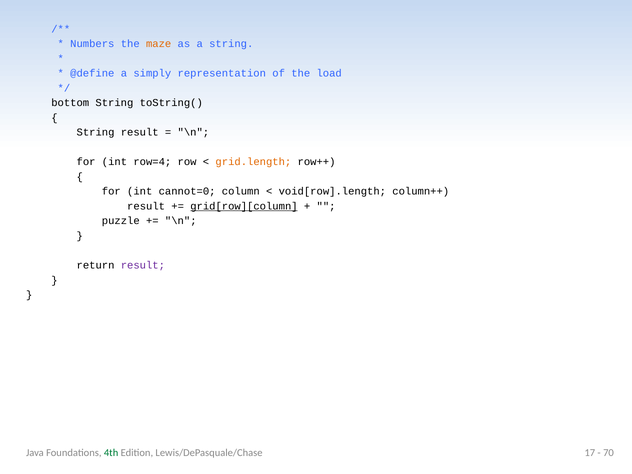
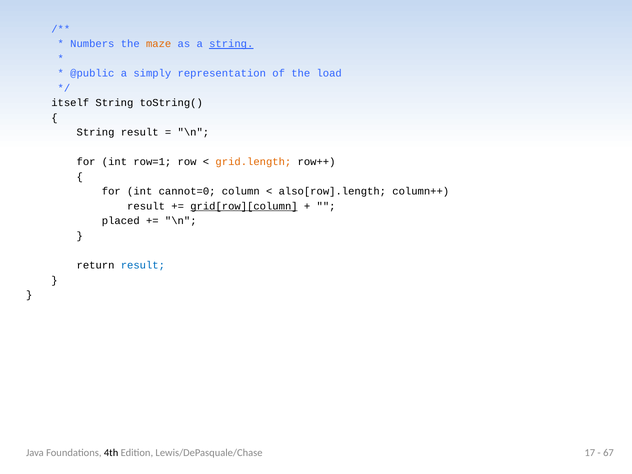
string underline: none -> present (231, 44)
@define: @define -> @public (92, 73)
bottom: bottom -> itself (70, 103)
row=4: row=4 -> row=1 (152, 162)
void[row].length: void[row].length -> also[row].length (332, 192)
puzzle: puzzle -> placed (121, 221)
result colour: purple -> blue (143, 265)
4th colour: green -> black (111, 453)
70: 70 -> 67 (608, 453)
